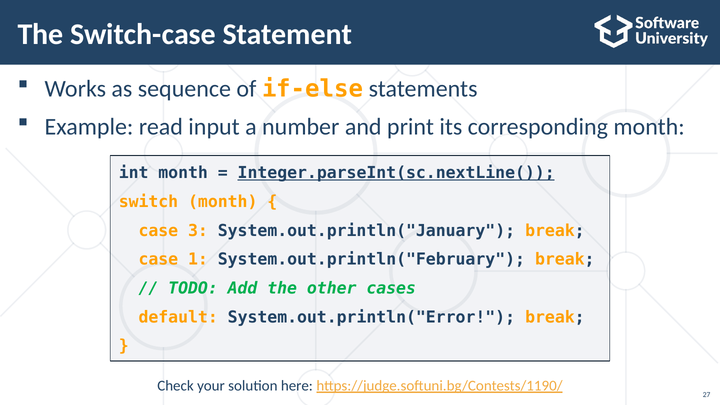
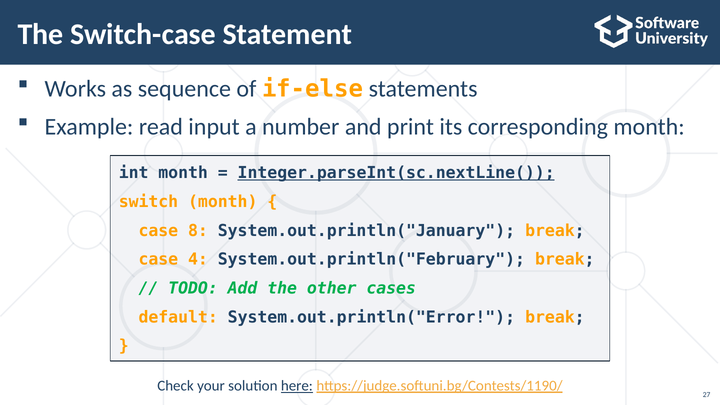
3: 3 -> 8 (198, 231)
1: 1 -> 4 (198, 259)
here underline: none -> present (297, 386)
